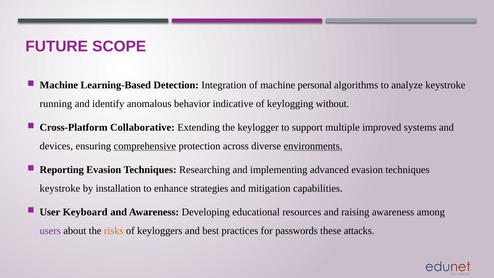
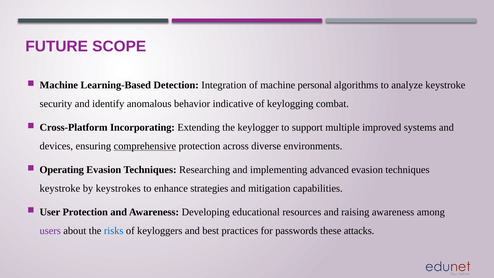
running: running -> security (56, 104)
without: without -> combat (332, 104)
Collaborative: Collaborative -> Incorporating (142, 127)
environments underline: present -> none (313, 146)
Reporting: Reporting -> Operating (62, 170)
installation: installation -> keystrokes (118, 188)
User Keyboard: Keyboard -> Protection (85, 212)
risks colour: orange -> blue (114, 231)
